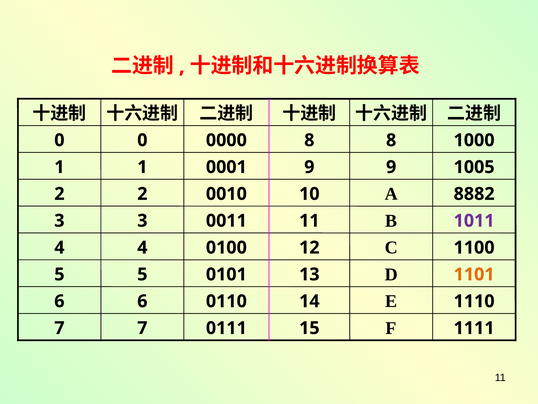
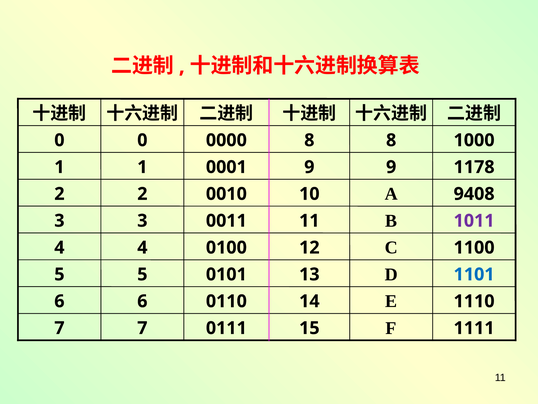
1005: 1005 -> 1178 (474, 167)
8882: 8882 -> 9408 (474, 194)
1101 colour: orange -> blue (474, 274)
